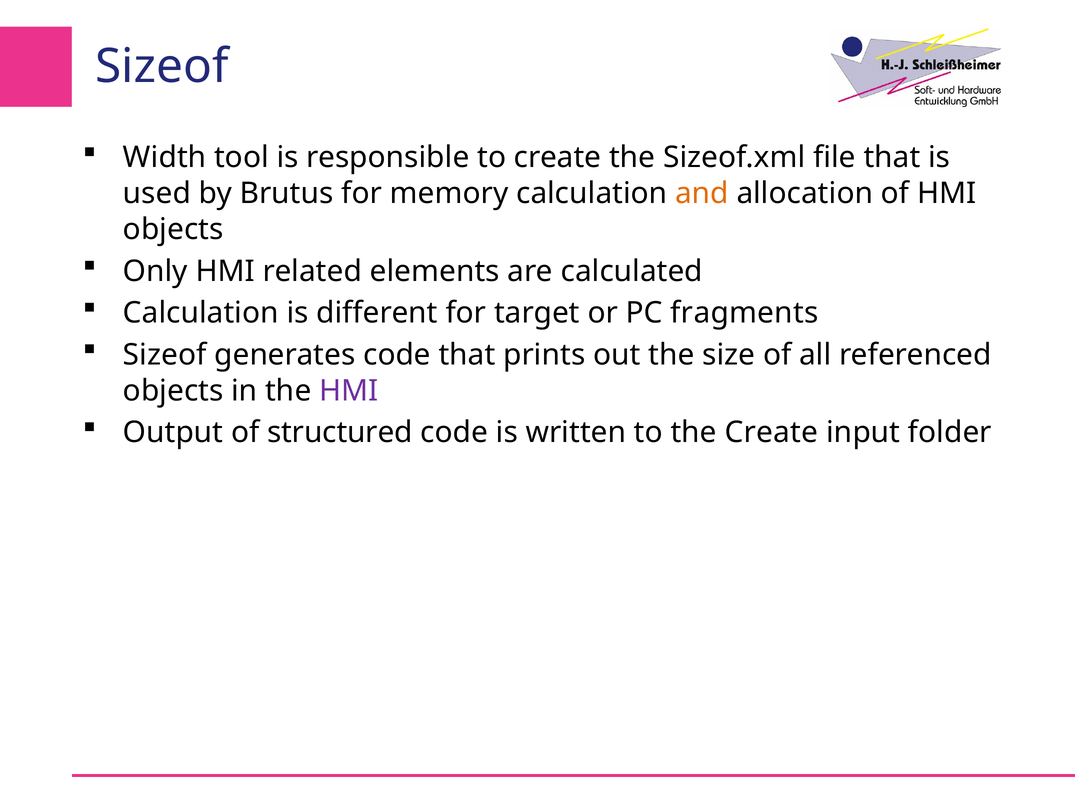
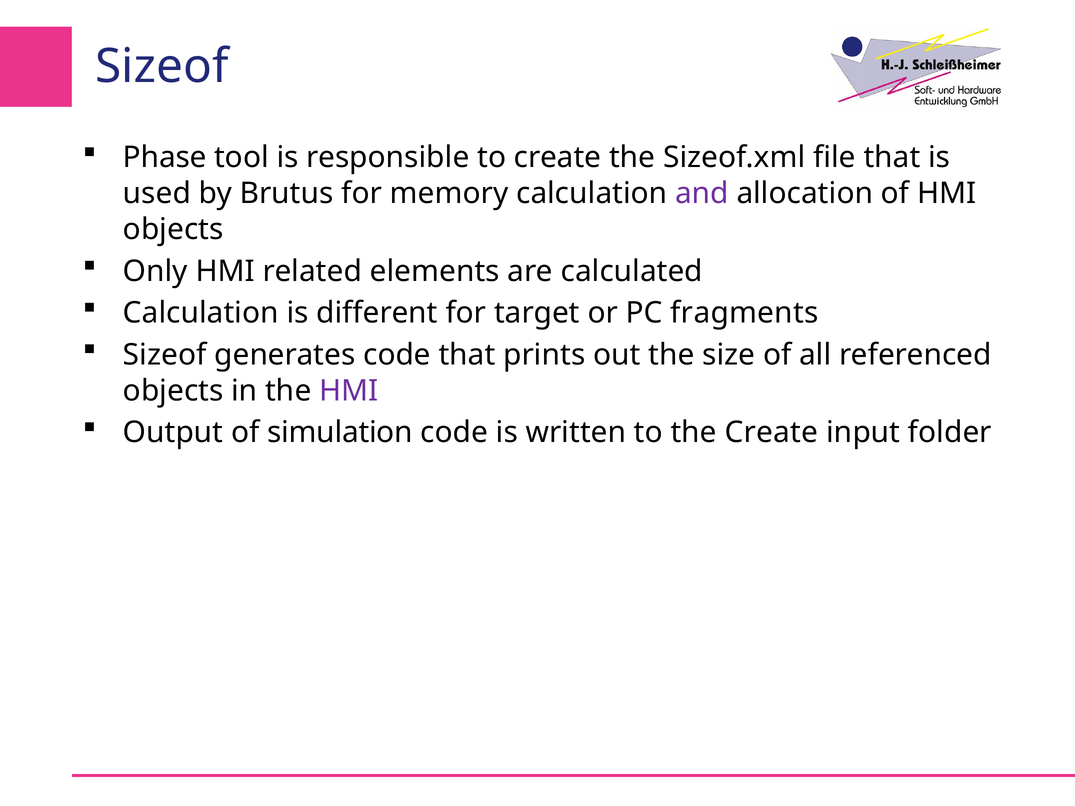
Width: Width -> Phase (165, 158)
and colour: orange -> purple (702, 194)
structured: structured -> simulation (340, 433)
